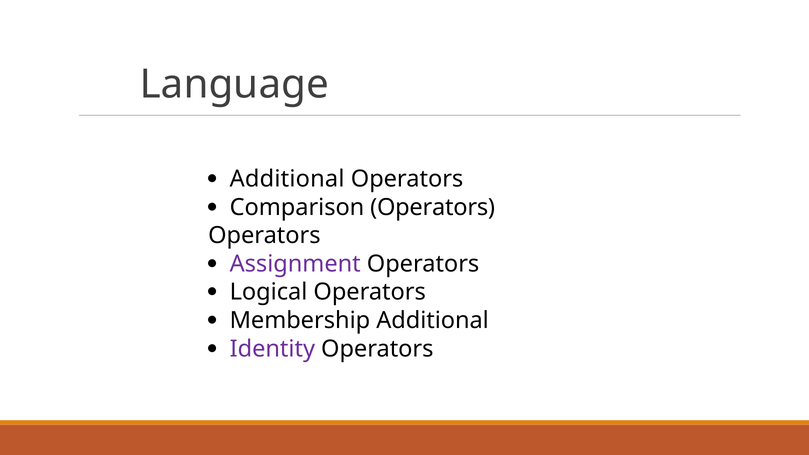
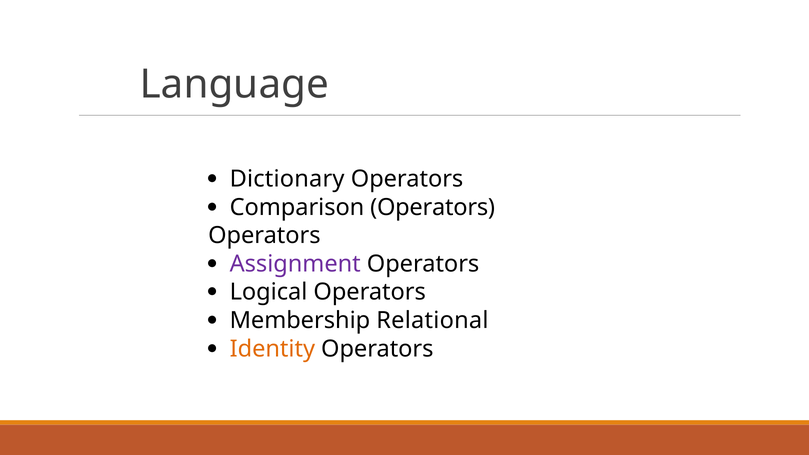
Additional: Additional -> Dictionary (287, 179)
Membership Additional: Additional -> Relational (432, 321)
Identity colour: purple -> orange (272, 349)
